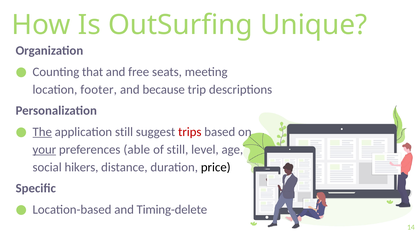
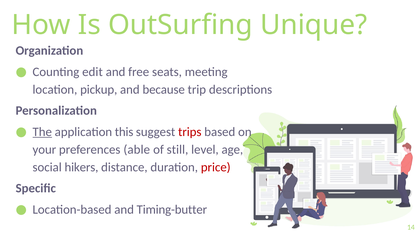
that: that -> edit (92, 72)
footer: footer -> pickup (99, 90)
application still: still -> this (124, 132)
your underline: present -> none (44, 150)
price colour: black -> red (216, 167)
Timing-delete: Timing-delete -> Timing-butter (172, 210)
